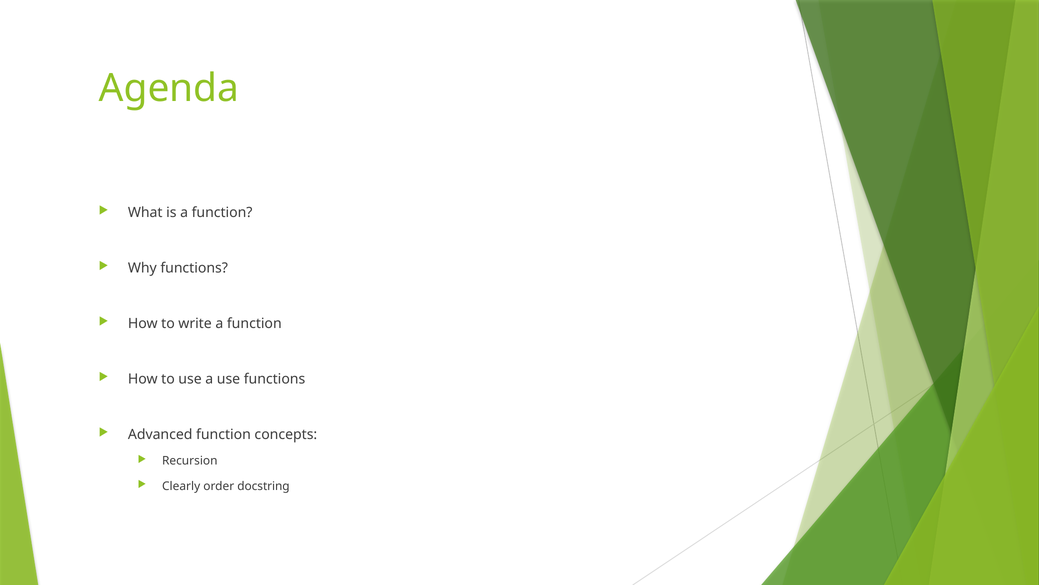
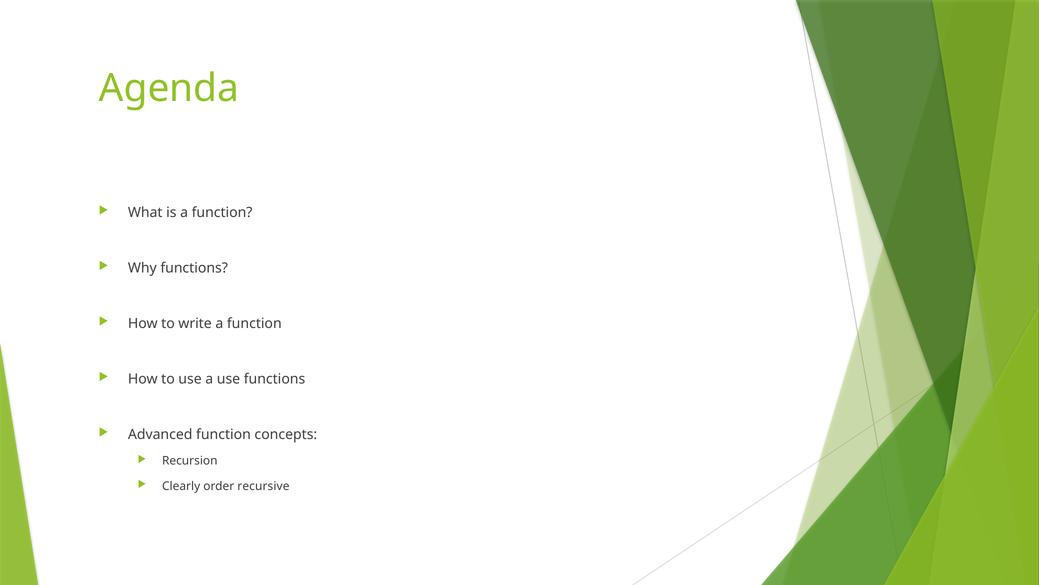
docstring: docstring -> recursive (263, 486)
